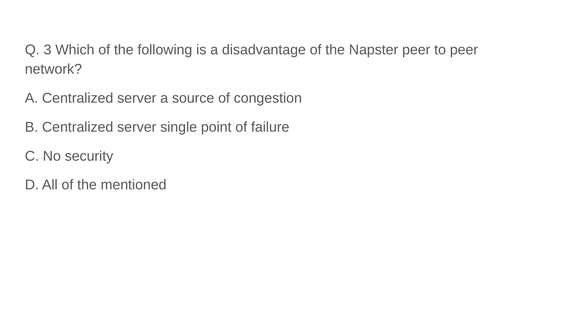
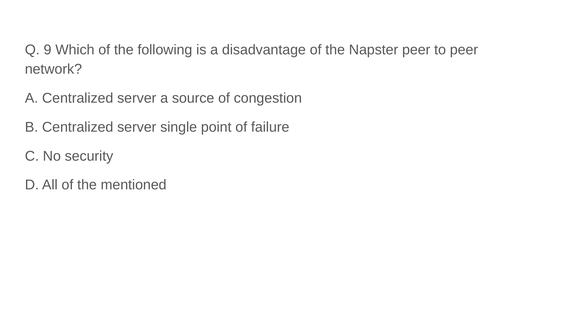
3: 3 -> 9 (48, 50)
